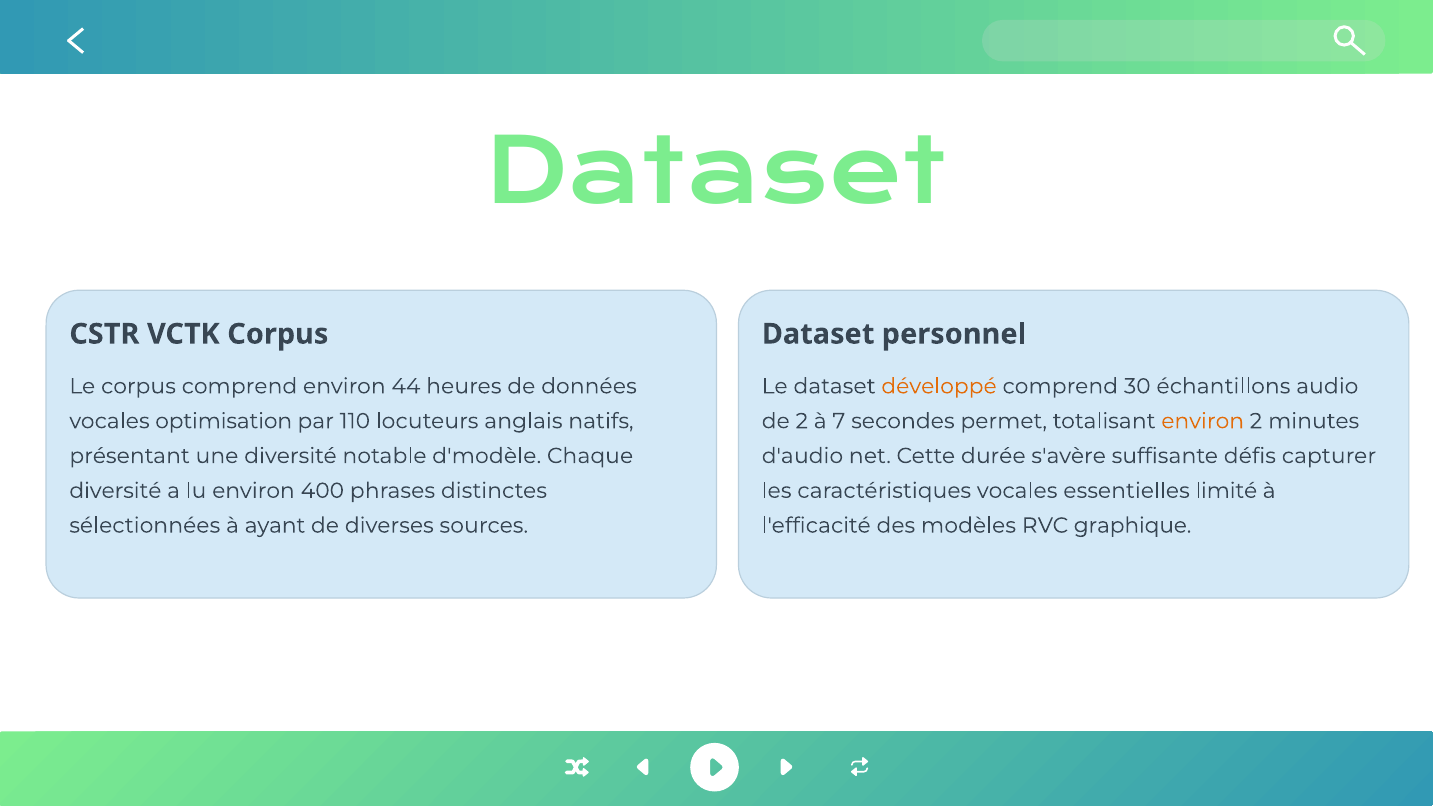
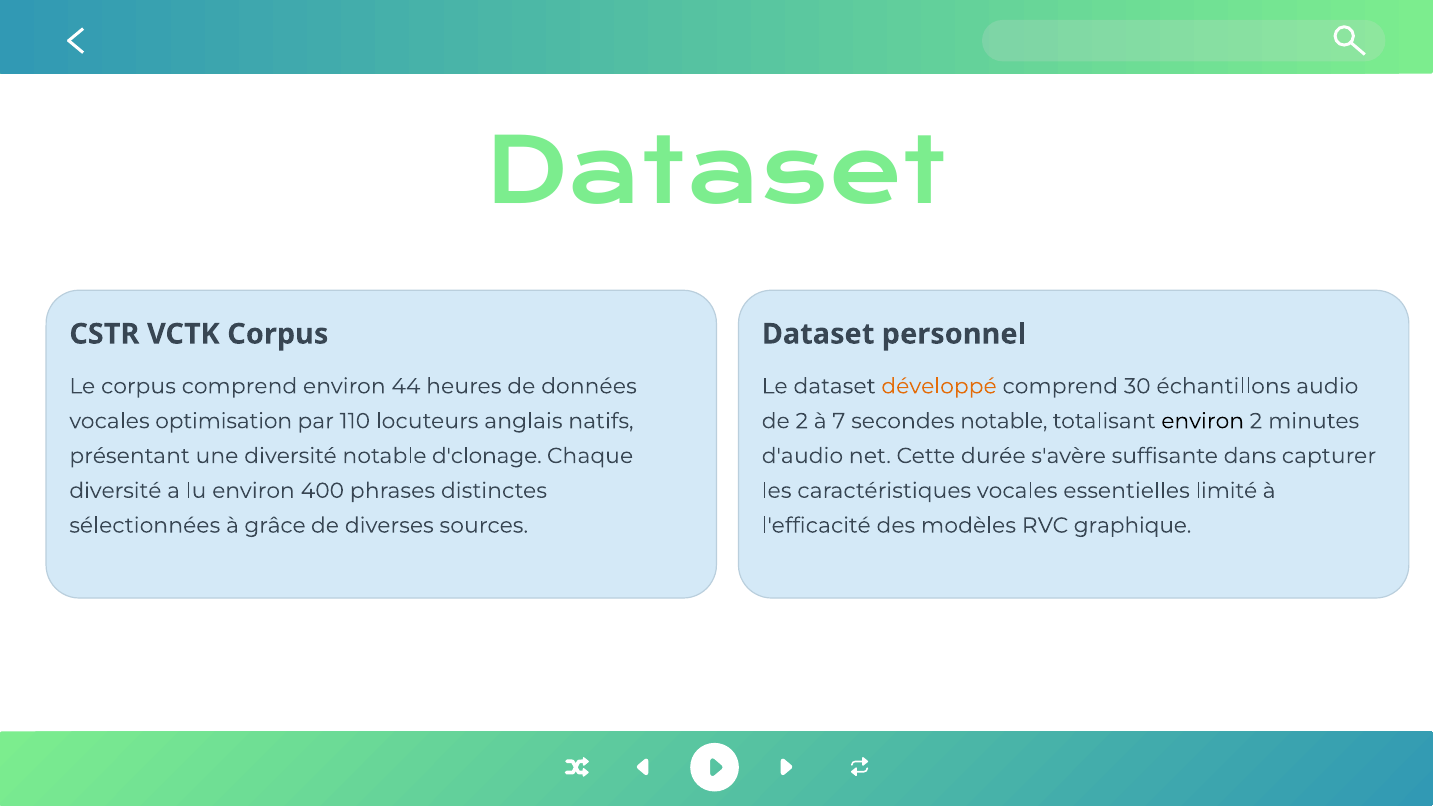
secondes permet: permet -> notable (1004, 421)
environ colour: orange -> black (1203, 421)
d'modèle: d'modèle -> d'clonage (487, 456)
défis: défis -> dans (1250, 456)
ayant: ayant -> grâce (275, 526)
